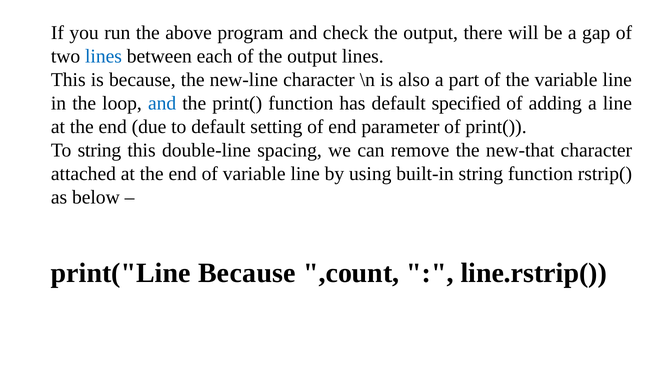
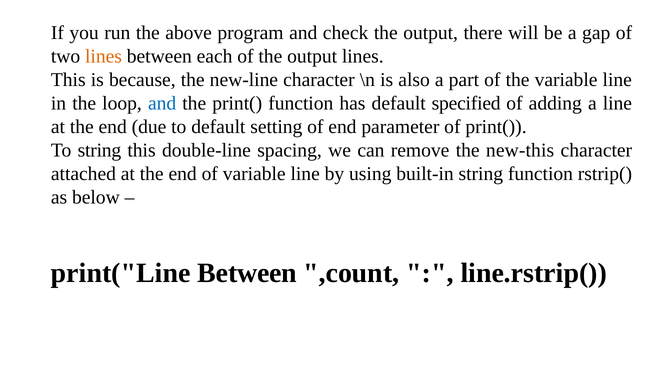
lines colour: blue -> orange (104, 56)
new-that: new-that -> new-this (520, 150)
print("Line Because: Because -> Between (247, 274)
